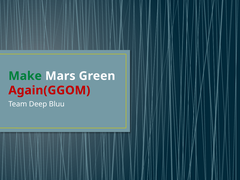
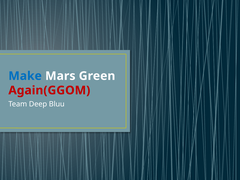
Make colour: green -> blue (25, 76)
